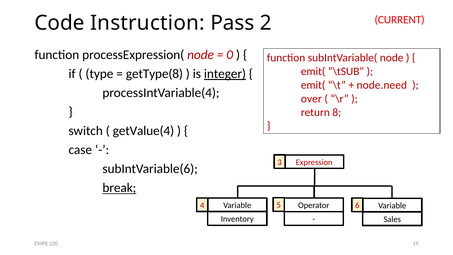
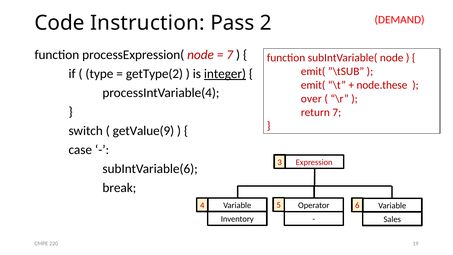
CURRENT: CURRENT -> DEMAND (400, 20)
0: 0 -> 7 (230, 55)
getType(8: getType(8 -> getType(2 (154, 74)
node.need: node.need -> node.these (382, 85)
return 8: 8 -> 7 (337, 112)
getValue(4: getValue(4 -> getValue(9 (143, 131)
break underline: present -> none (119, 188)
